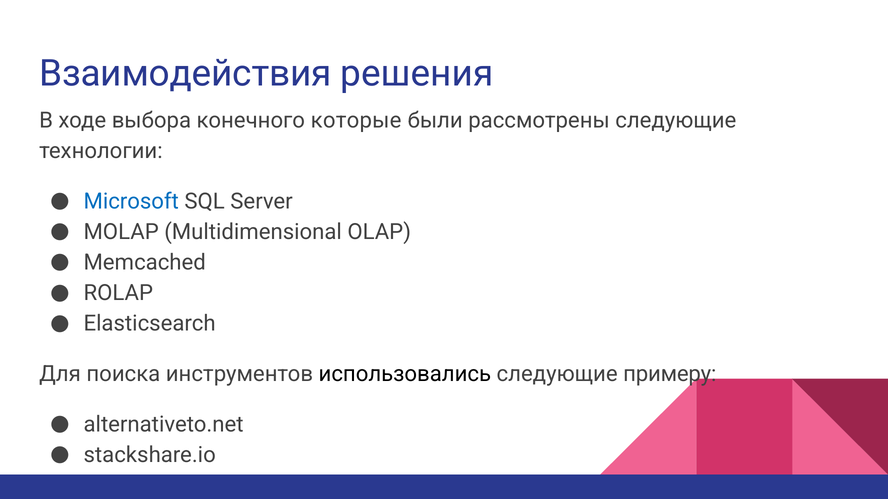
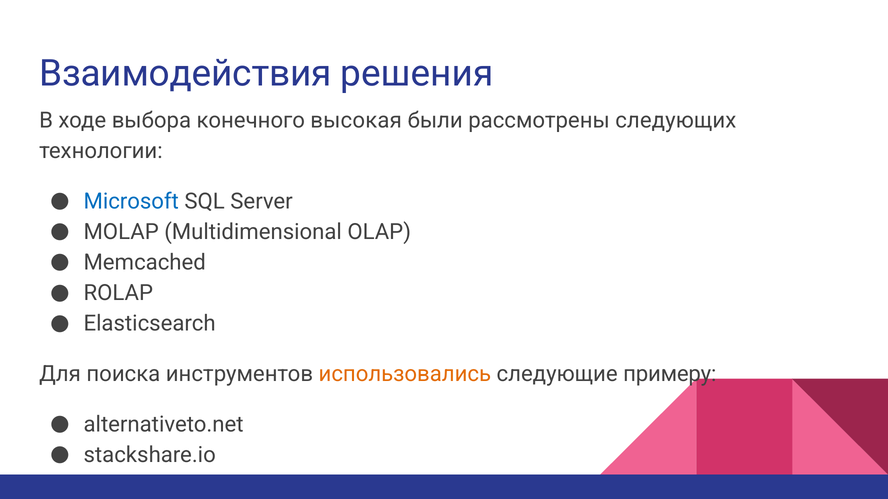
которые: которые -> высокая (356, 121)
рассмотрены cледующие: cледующие -> следующих (676, 121)
использовались colour: black -> orange (405, 374)
